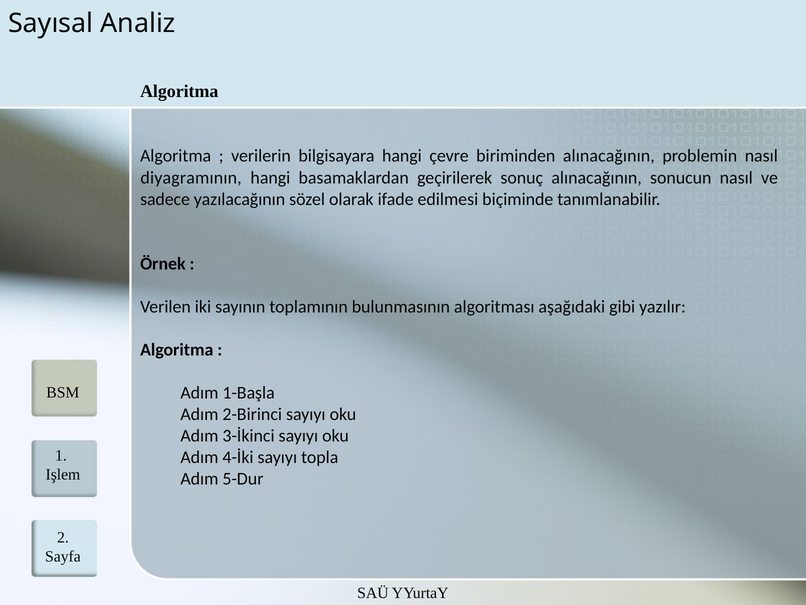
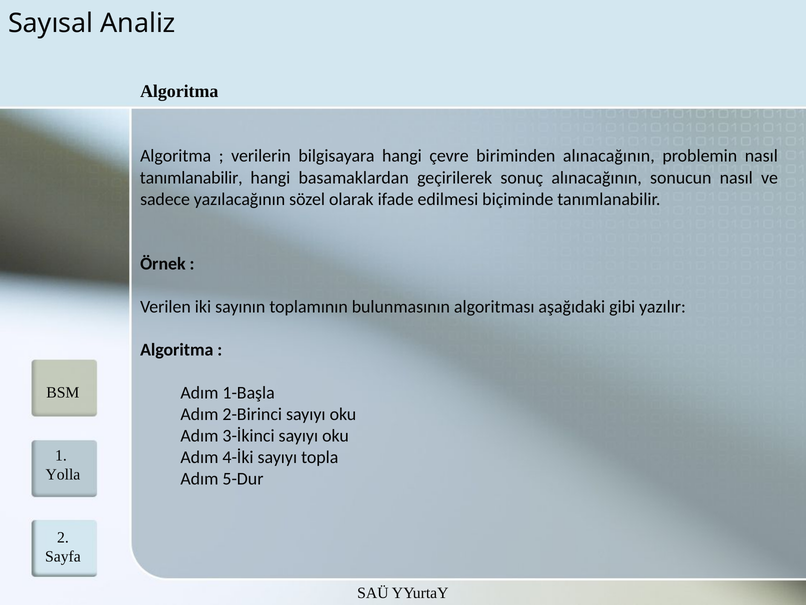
diyagramının: diyagramının -> tanımlanabilir (191, 177)
Işlem: Işlem -> Yolla (63, 474)
